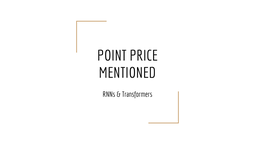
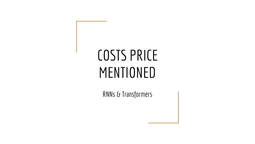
POINT: POINT -> COSTS (112, 56)
